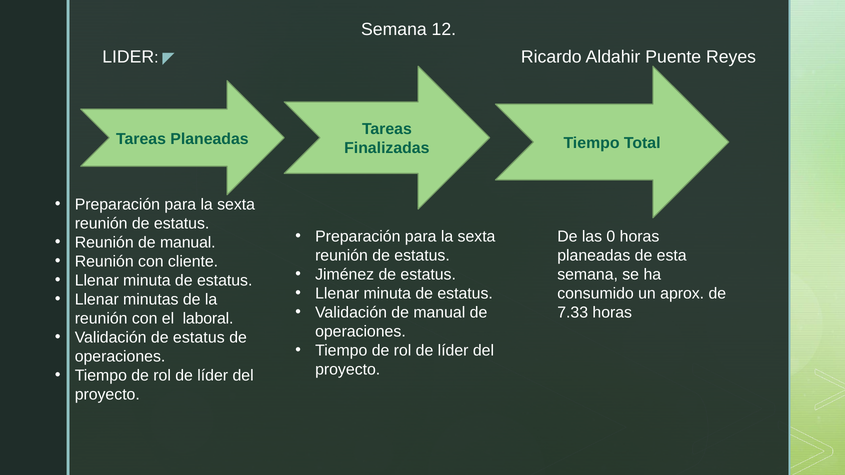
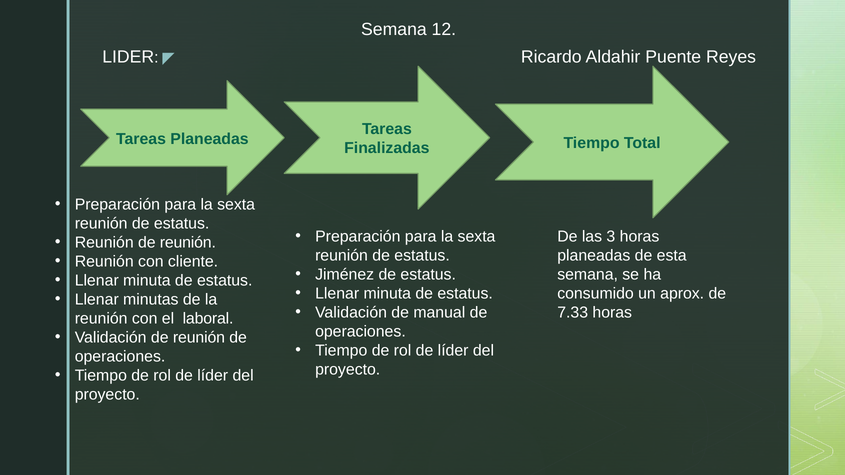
0: 0 -> 3 (611, 237)
Reunión de manual: manual -> reunión (188, 243)
Validación de estatus: estatus -> reunión (199, 338)
